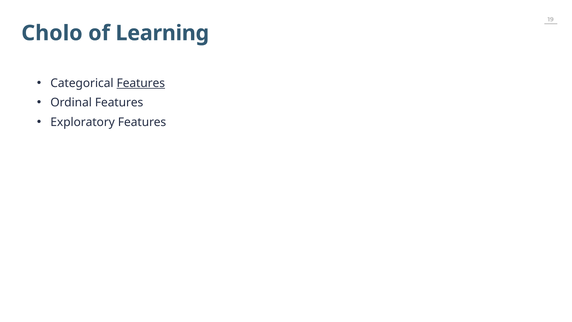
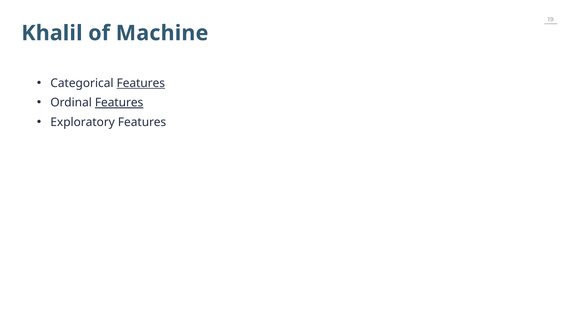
Cholo: Cholo -> Khalil (52, 33)
Learning: Learning -> Machine (162, 33)
Features underline: none -> present (119, 103)
